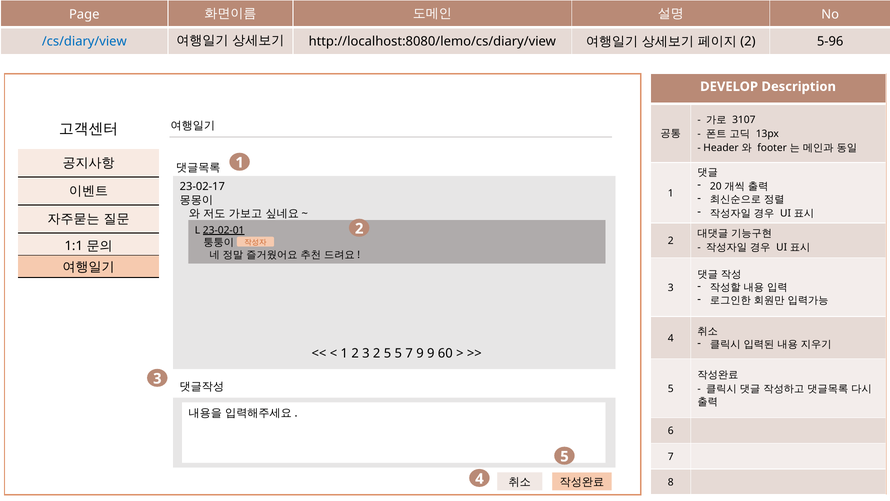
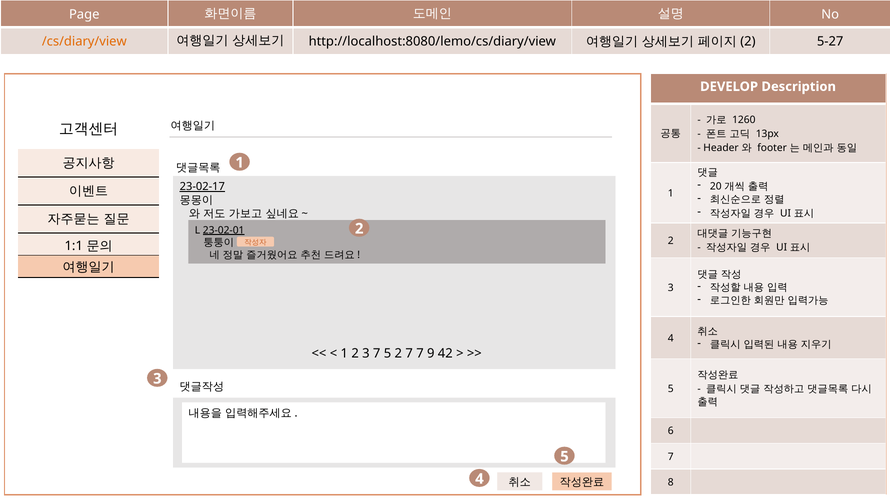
/cs/diary/view colour: blue -> orange (84, 41)
5-96: 5-96 -> 5-27 (830, 41)
3107: 3107 -> 1260 (744, 120)
23-02-17 underline: none -> present (202, 187)
3 2: 2 -> 7 (377, 353)
5 5: 5 -> 2 (398, 353)
7 9: 9 -> 7 (420, 353)
60: 60 -> 42 (445, 353)
